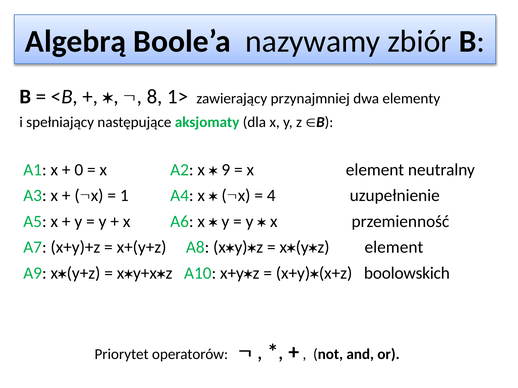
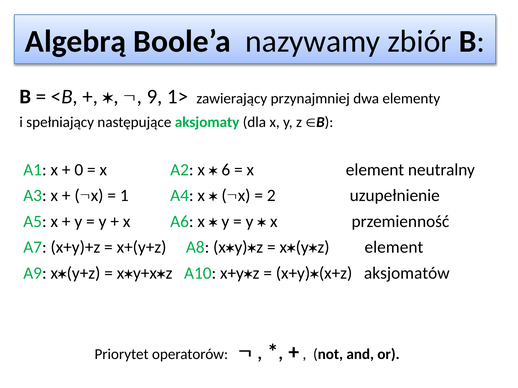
8: 8 -> 9 (155, 97)
9: 9 -> 6 (226, 170)
4: 4 -> 2 (271, 196)
boolowskich: boolowskich -> aksjomatów (407, 274)
